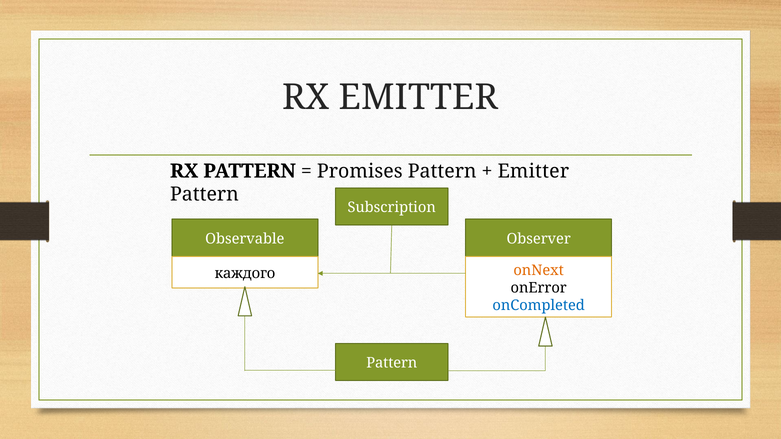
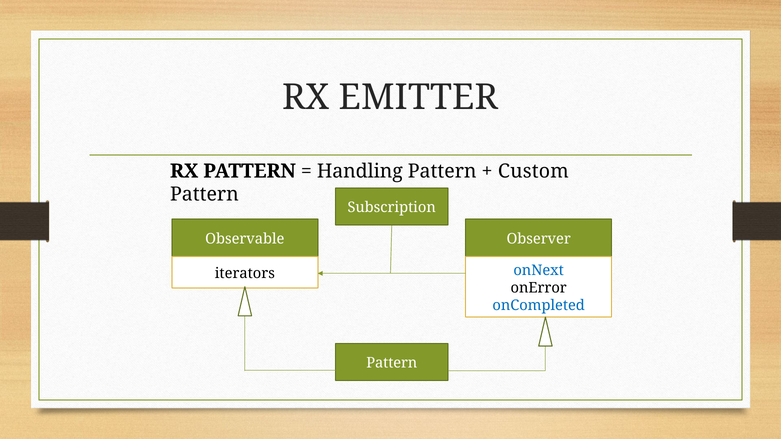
Promises: Promises -> Handling (360, 171)
Emitter: Emitter -> Custom (533, 171)
onNext colour: orange -> blue (539, 270)
каждого: каждого -> iterators (245, 274)
